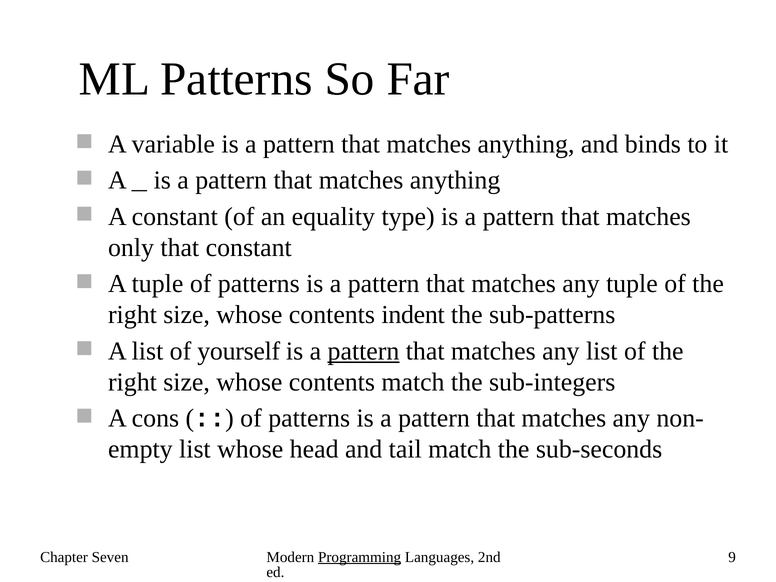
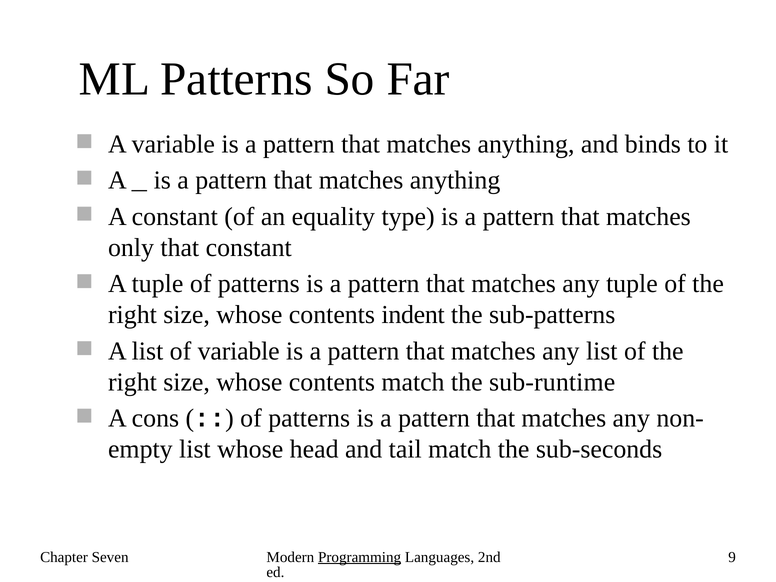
of yourself: yourself -> variable (239, 351)
pattern underline: present -> none (363, 351)
sub-integers: sub-integers -> sub-runtime (552, 382)
